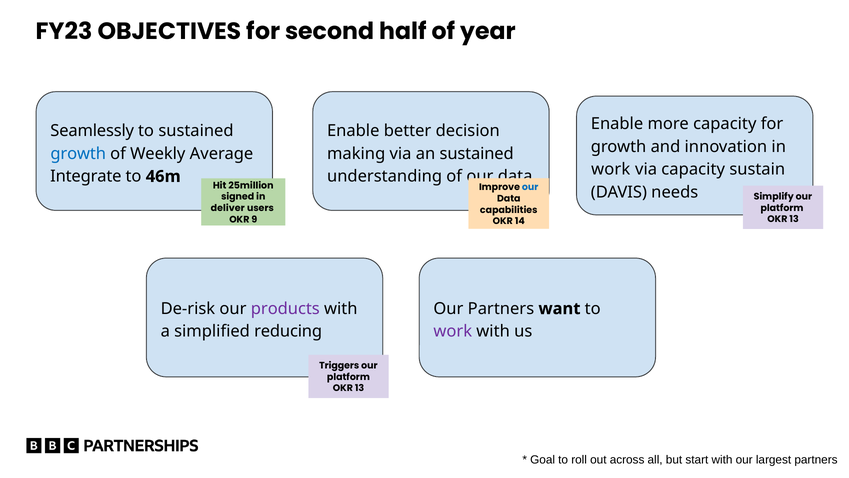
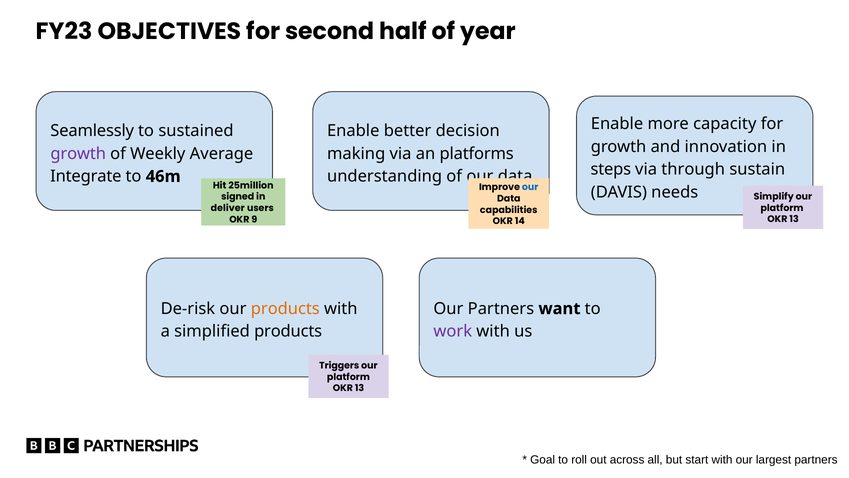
growth colour: blue -> purple (78, 154)
an sustained: sustained -> platforms (477, 154)
work: work -> steps (611, 169)
via capacity: capacity -> through (693, 169)
products colour: purple -> orange (285, 308)
simplified reducing: reducing -> products (288, 331)
